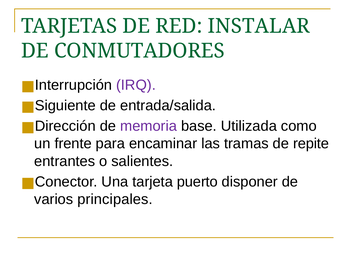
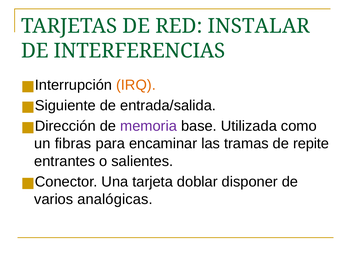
CONMUTADORES: CONMUTADORES -> INTERFERENCIAS (139, 51)
IRQ colour: purple -> orange (136, 85)
frente: frente -> fibras (73, 143)
puerto: puerto -> doblar (197, 181)
principales: principales -> analógicas (115, 199)
